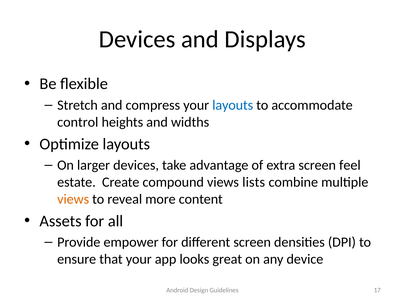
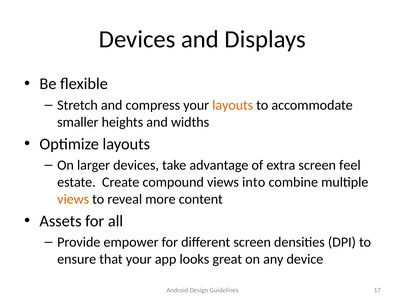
layouts colour: blue -> orange (233, 105)
control: control -> smaller (78, 122)
lists: lists -> into (254, 182)
